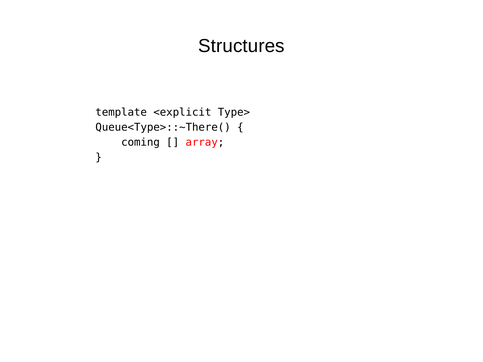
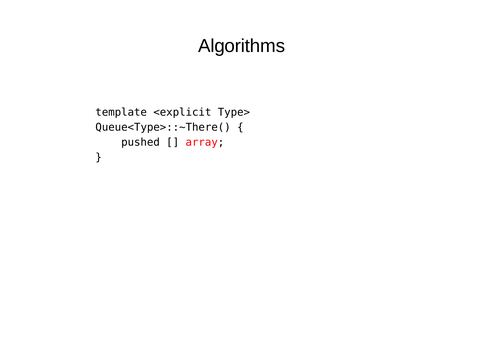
Structures: Structures -> Algorithms (242, 46)
coming: coming -> pushed (140, 142)
